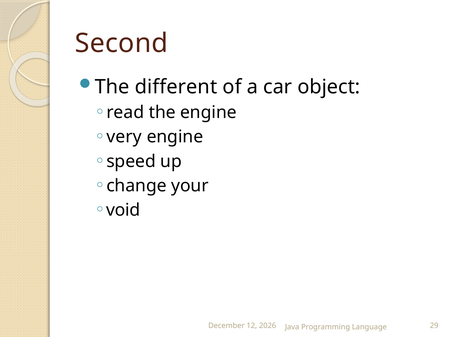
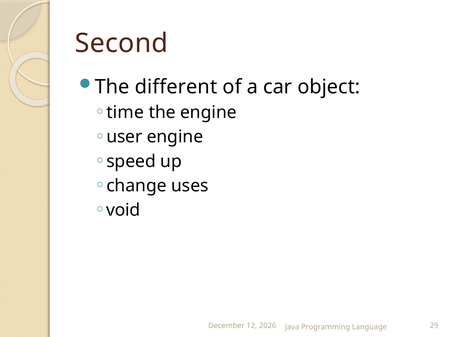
read: read -> time (125, 112)
very: very -> user (124, 137)
your: your -> uses (190, 186)
